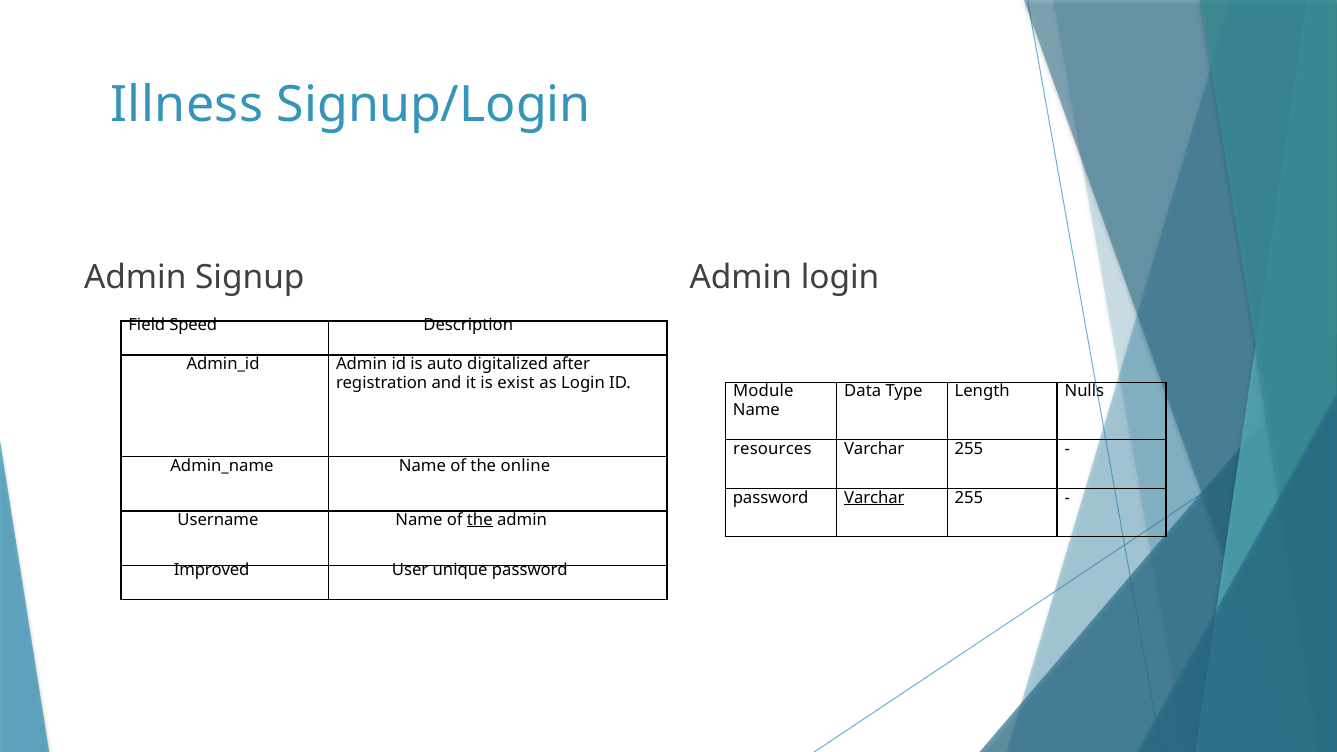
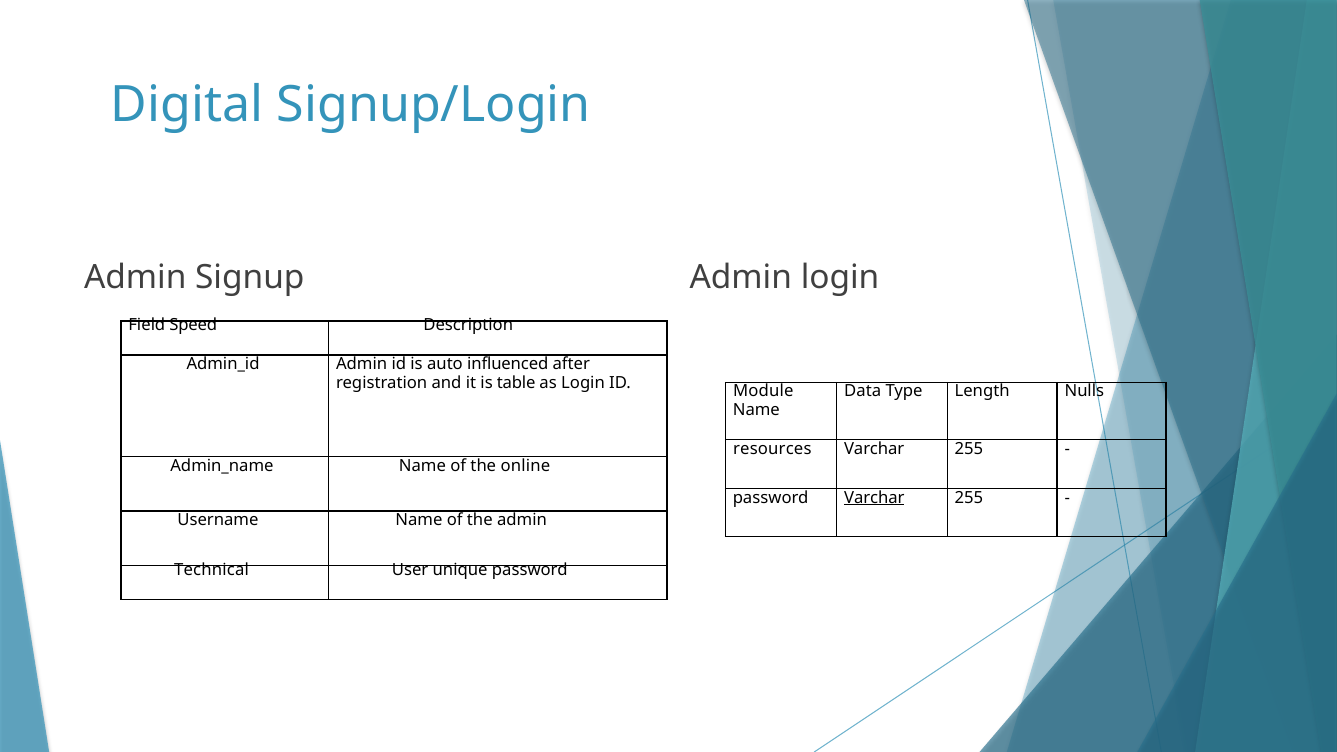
Illness: Illness -> Digital (187, 105)
digitalized: digitalized -> influenced (508, 364)
exist: exist -> table (516, 383)
the underline: present -> none (480, 520)
Improved: Improved -> Technical (212, 570)
